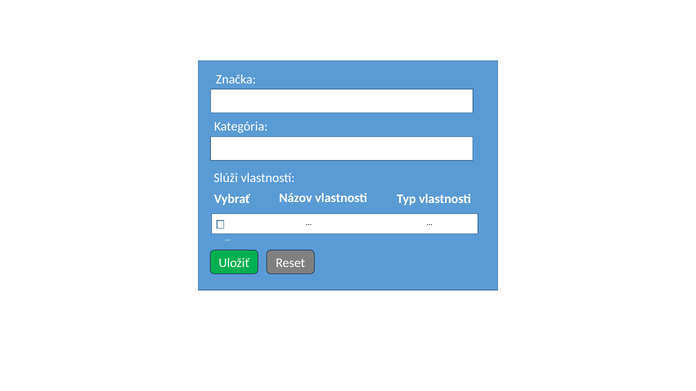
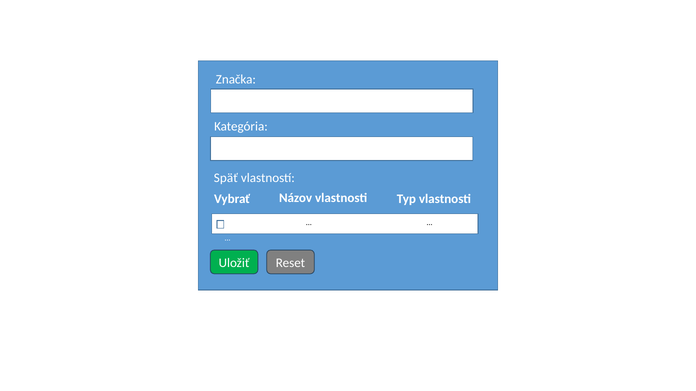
Slúži: Slúži -> Späť (226, 178)
